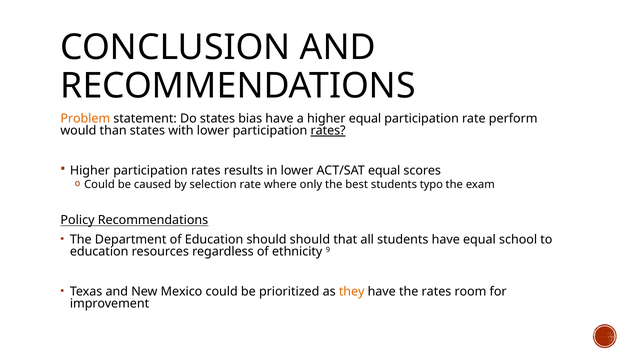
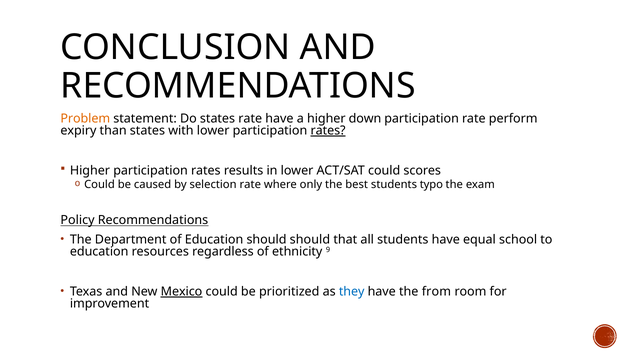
states bias: bias -> rate (250, 118)
higher equal: equal -> down (365, 118)
would: would -> expiry (78, 130)
ACT/SAT equal: equal -> could (384, 170)
Mexico underline: none -> present (182, 291)
they colour: orange -> blue (352, 291)
the rates: rates -> from (436, 291)
